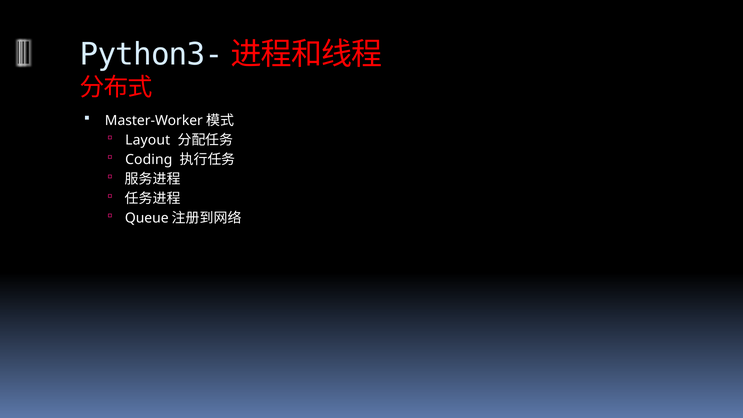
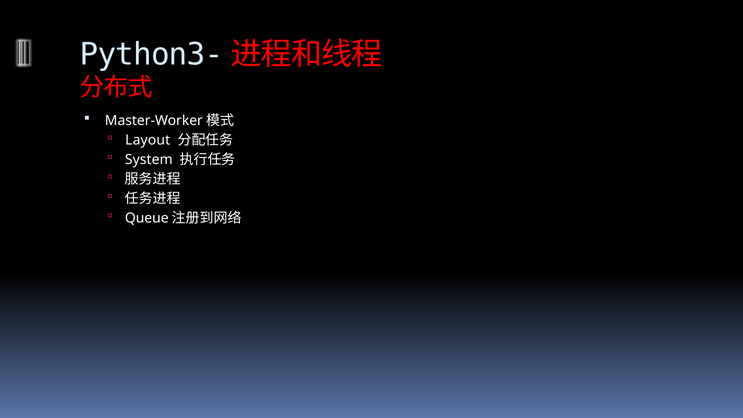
Coding: Coding -> System (149, 160)
